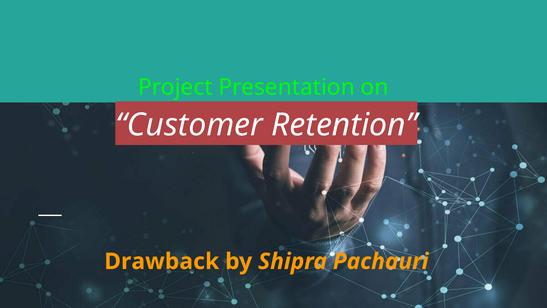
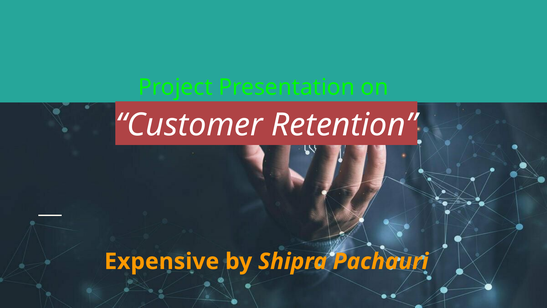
Drawback: Drawback -> Expensive (162, 261)
